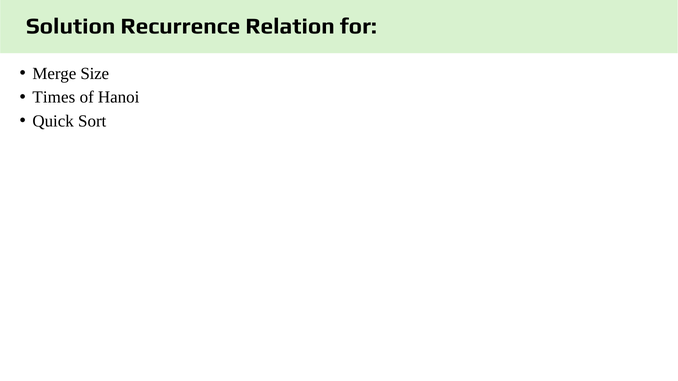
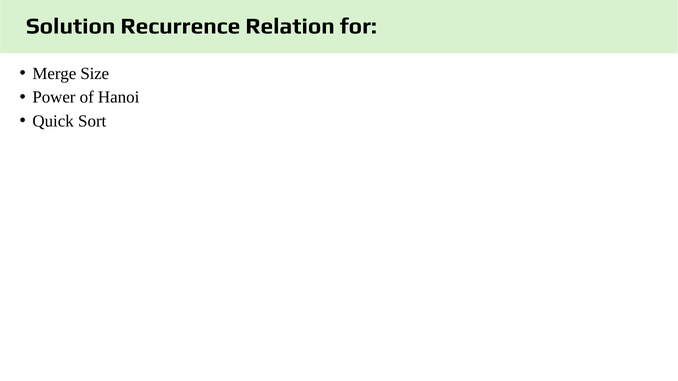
Times: Times -> Power (54, 97)
